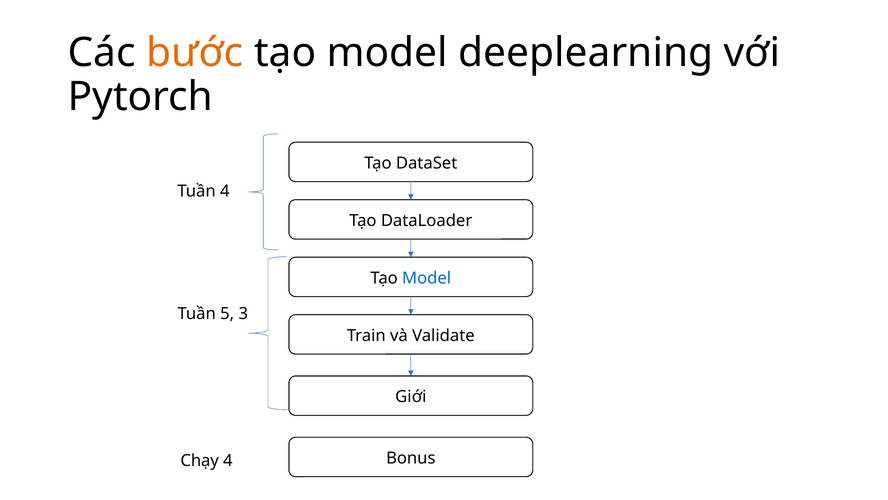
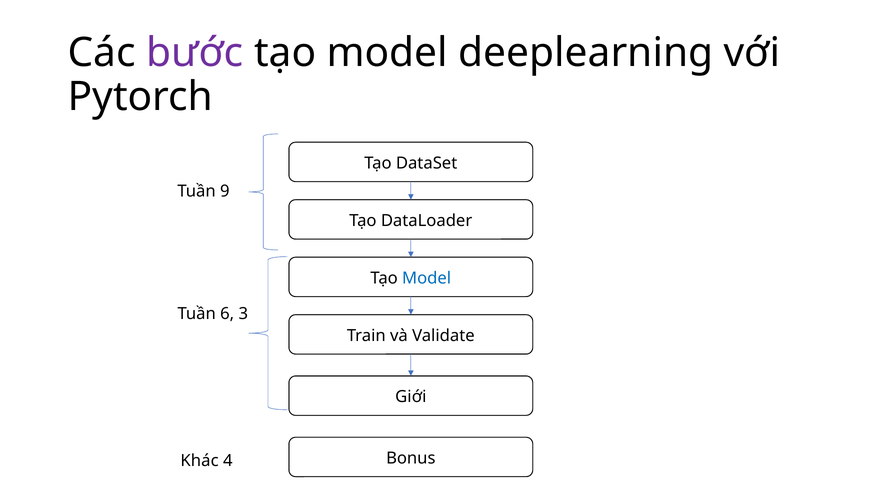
bước colour: orange -> purple (195, 53)
Tuần 4: 4 -> 9 (225, 191)
5: 5 -> 6 (227, 314)
Chạy: Chạy -> Khác (200, 460)
